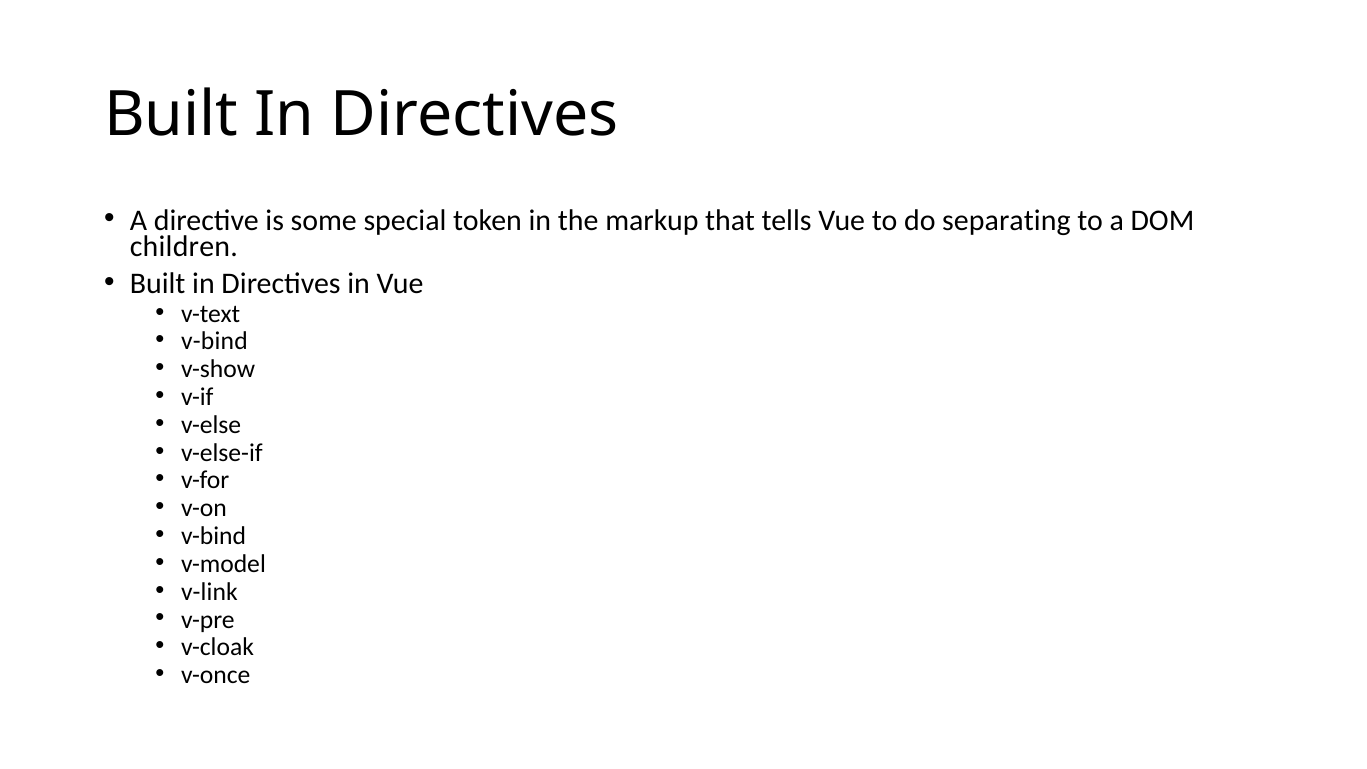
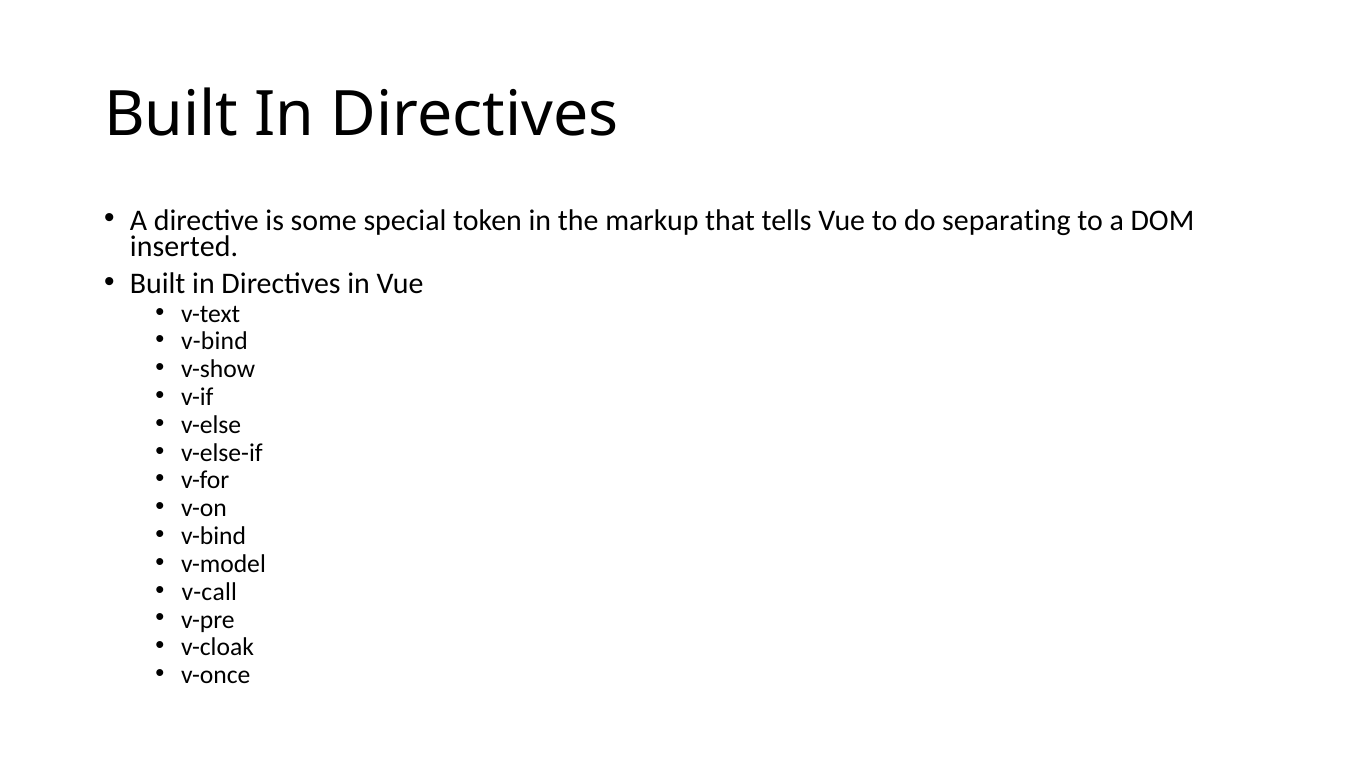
children: children -> inserted (184, 246)
v-link: v-link -> v-call (209, 592)
